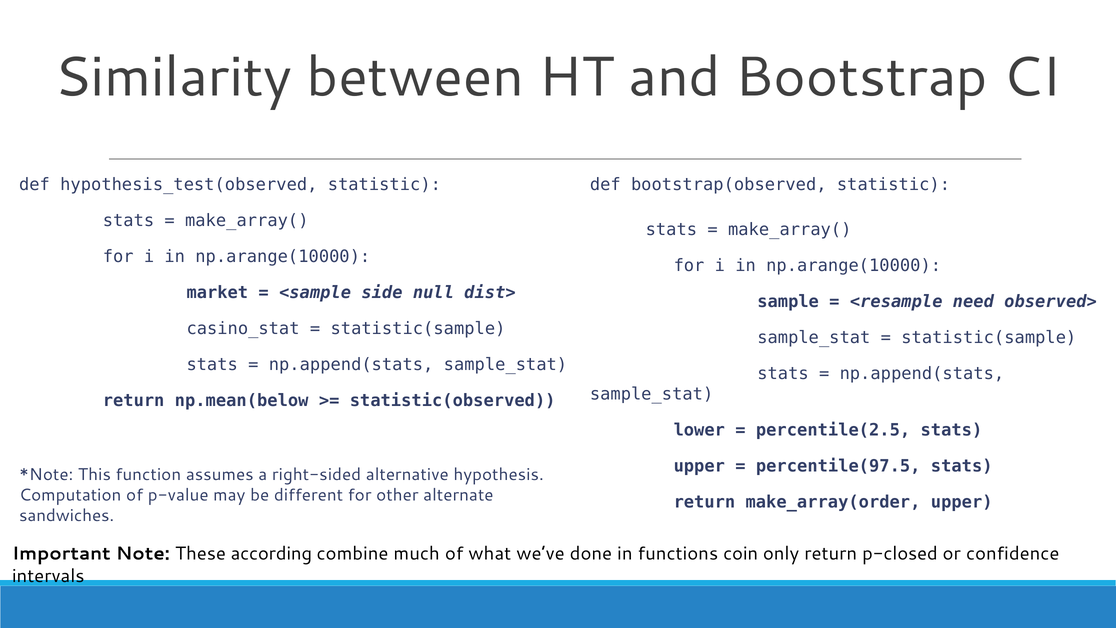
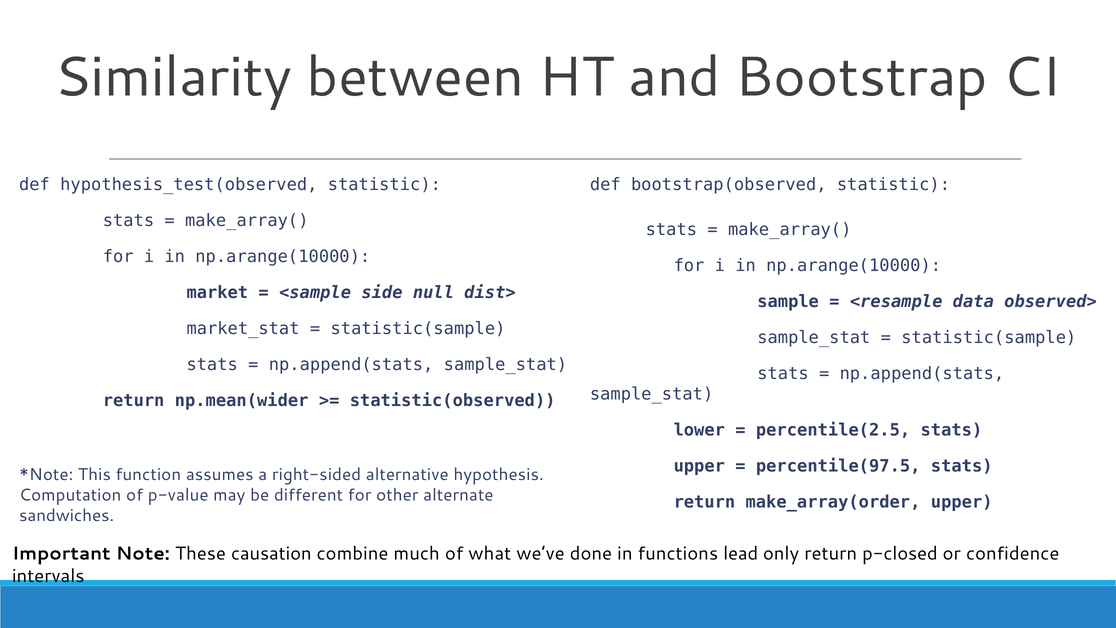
need: need -> data (973, 302)
casino_stat: casino_stat -> market_stat (243, 328)
np.mean(below: np.mean(below -> np.mean(wider (242, 400)
according: according -> causation (271, 554)
coin: coin -> lead (741, 554)
